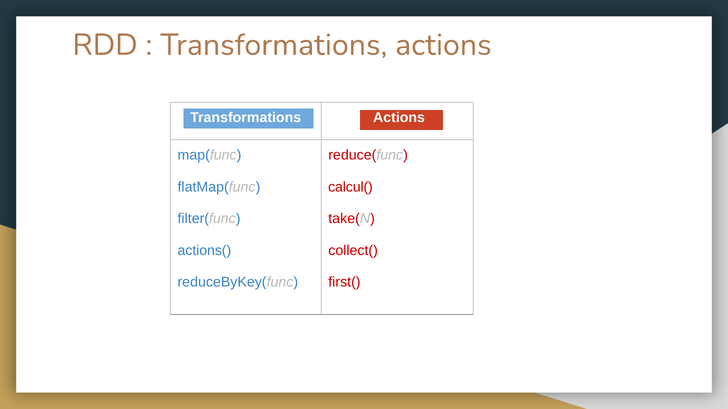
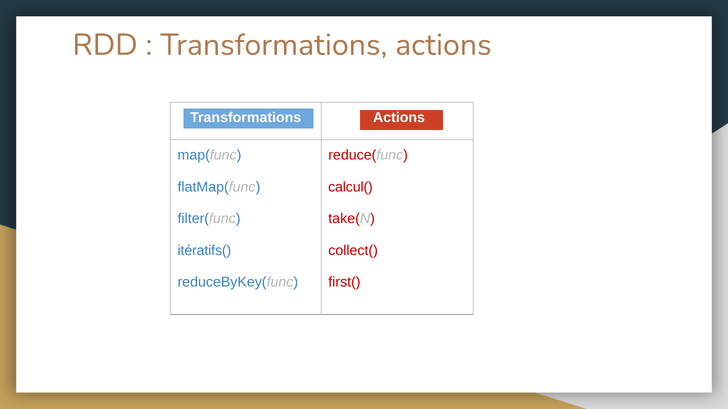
actions(: actions( -> itératifs( (204, 251)
